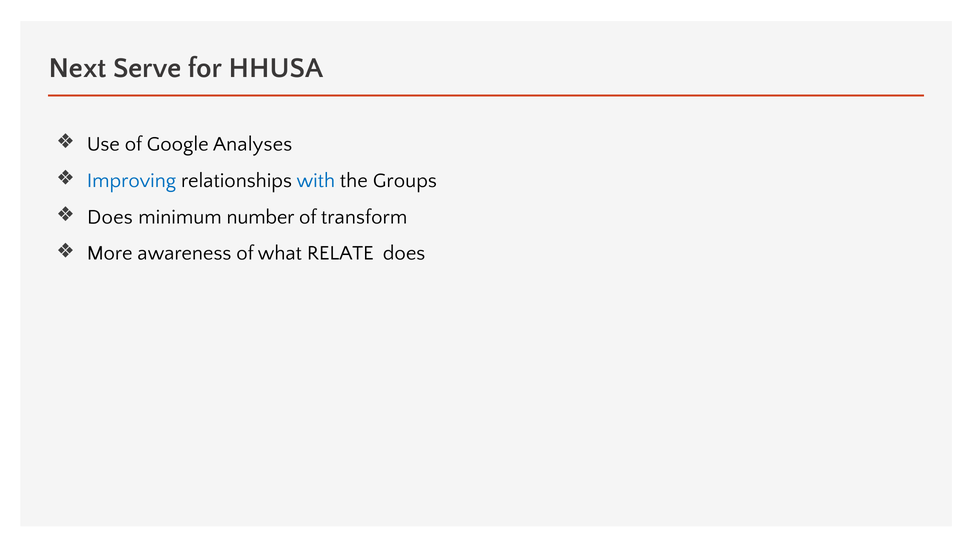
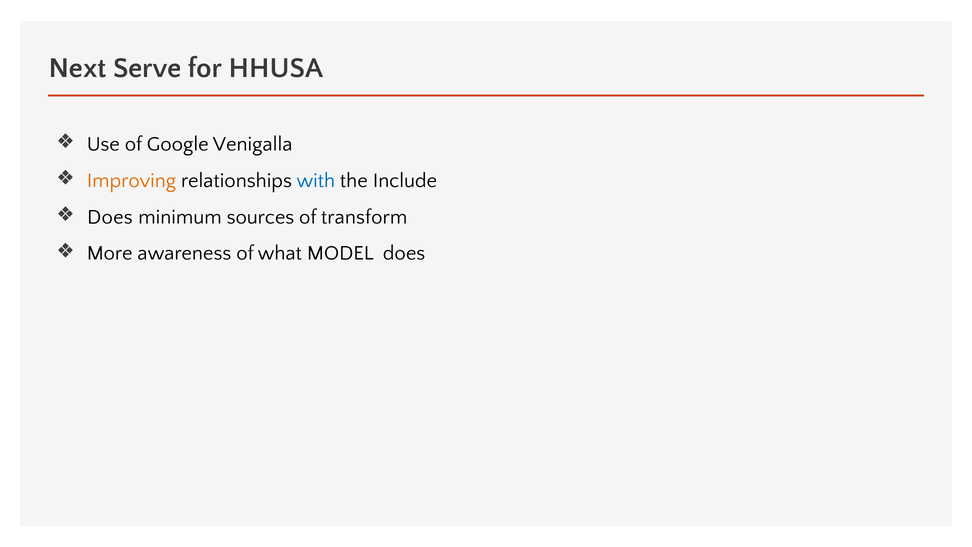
Analyses: Analyses -> Venigalla (253, 144)
Improving colour: blue -> orange (131, 180)
Groups: Groups -> Include (405, 180)
number: number -> sources (260, 217)
RELATE: RELATE -> MODEL (340, 253)
